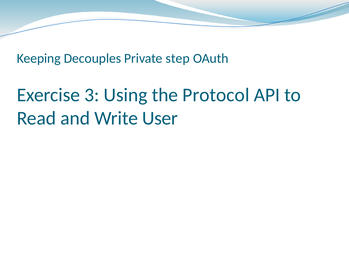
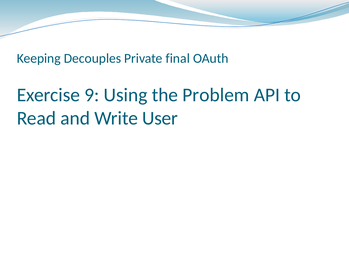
step: step -> final (178, 58)
3: 3 -> 9 (92, 95)
Protocol: Protocol -> Problem (216, 95)
